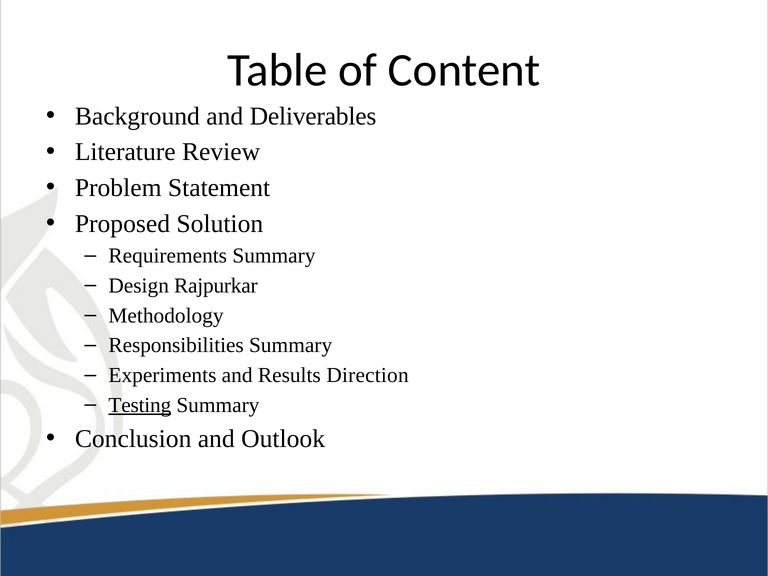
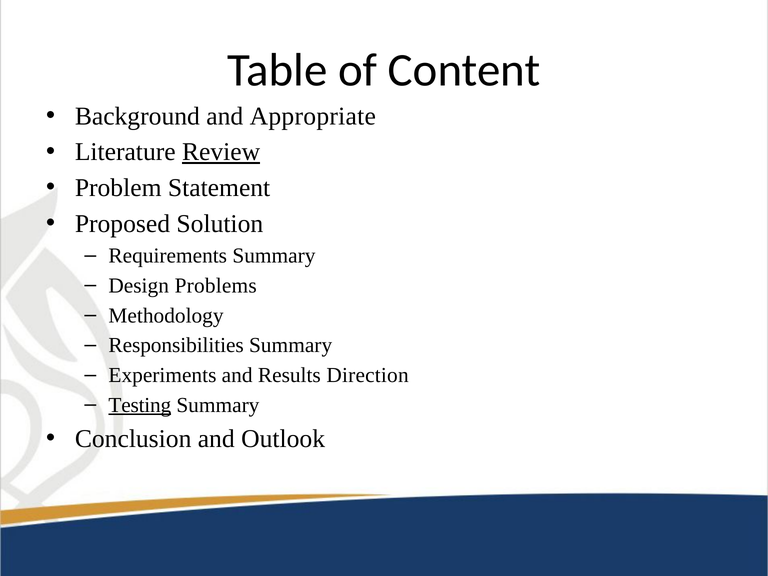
Deliverables: Deliverables -> Appropriate (313, 116)
Review underline: none -> present (221, 152)
Rajpurkar: Rajpurkar -> Problems (216, 286)
